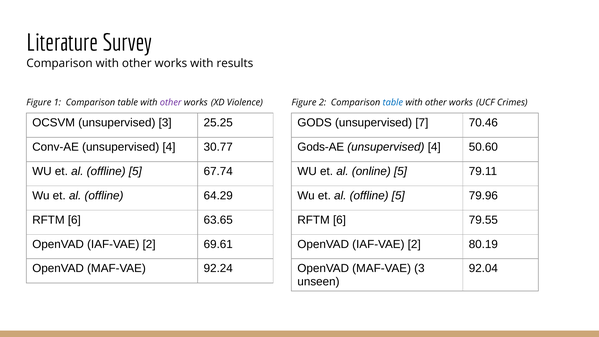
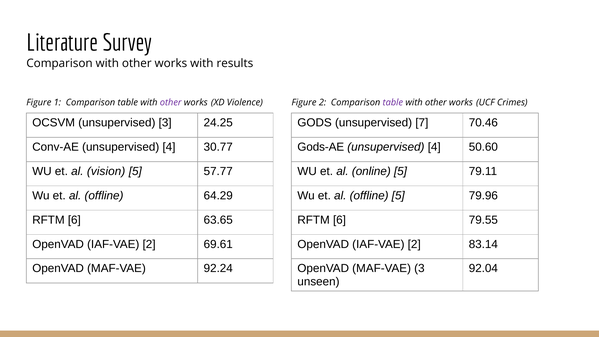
table colour: blue -> purple (393, 102)
25.25: 25.25 -> 24.25 (218, 123)
offline: offline -> vision (106, 171)
67.74: 67.74 -> 57.77 (218, 171)
80.19: 80.19 -> 83.14 (483, 244)
